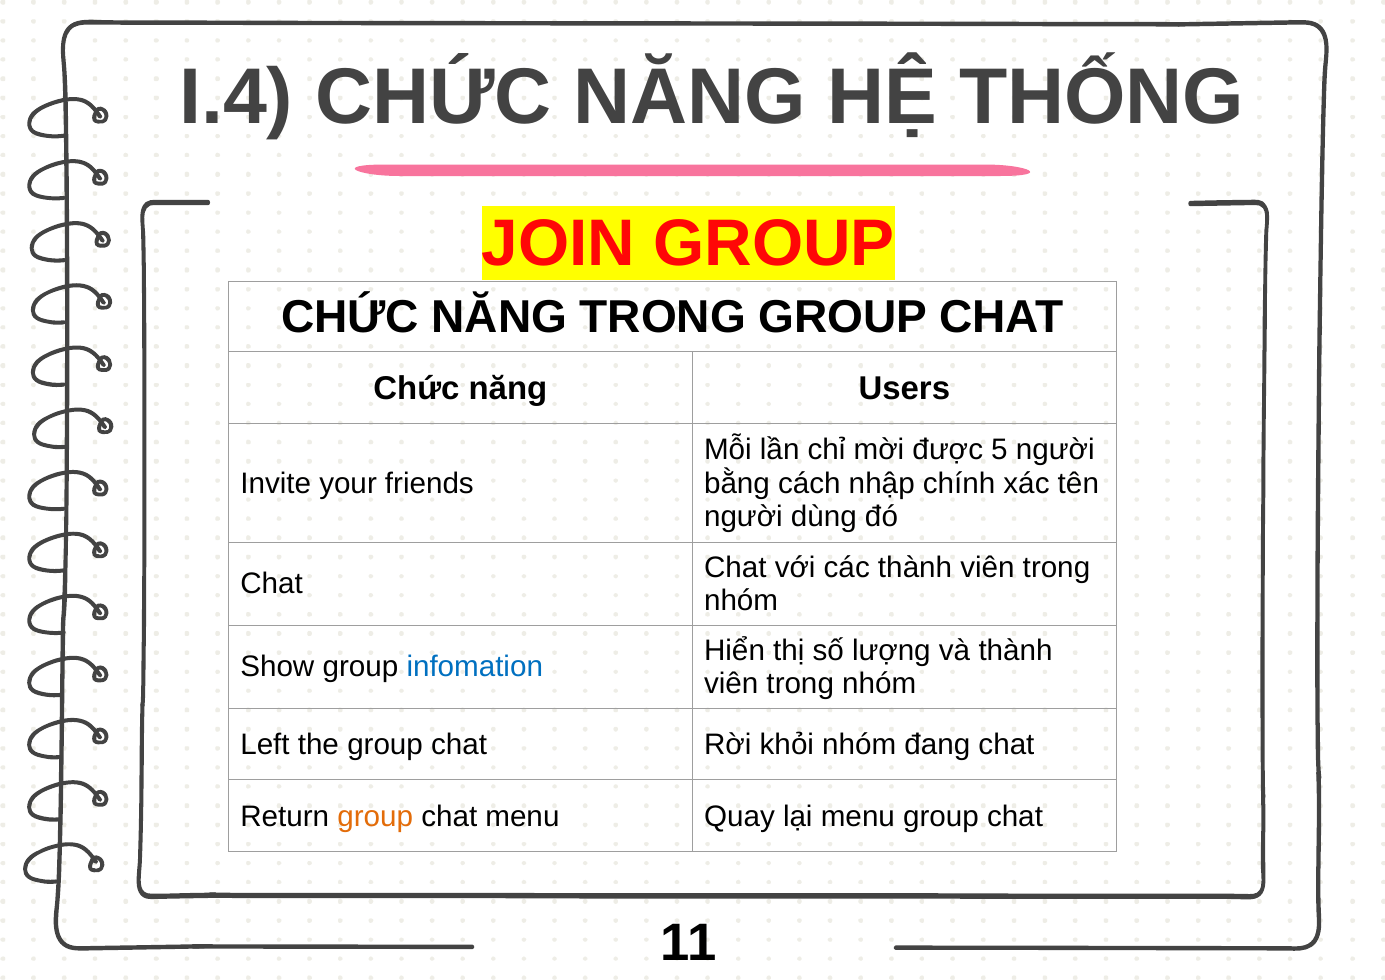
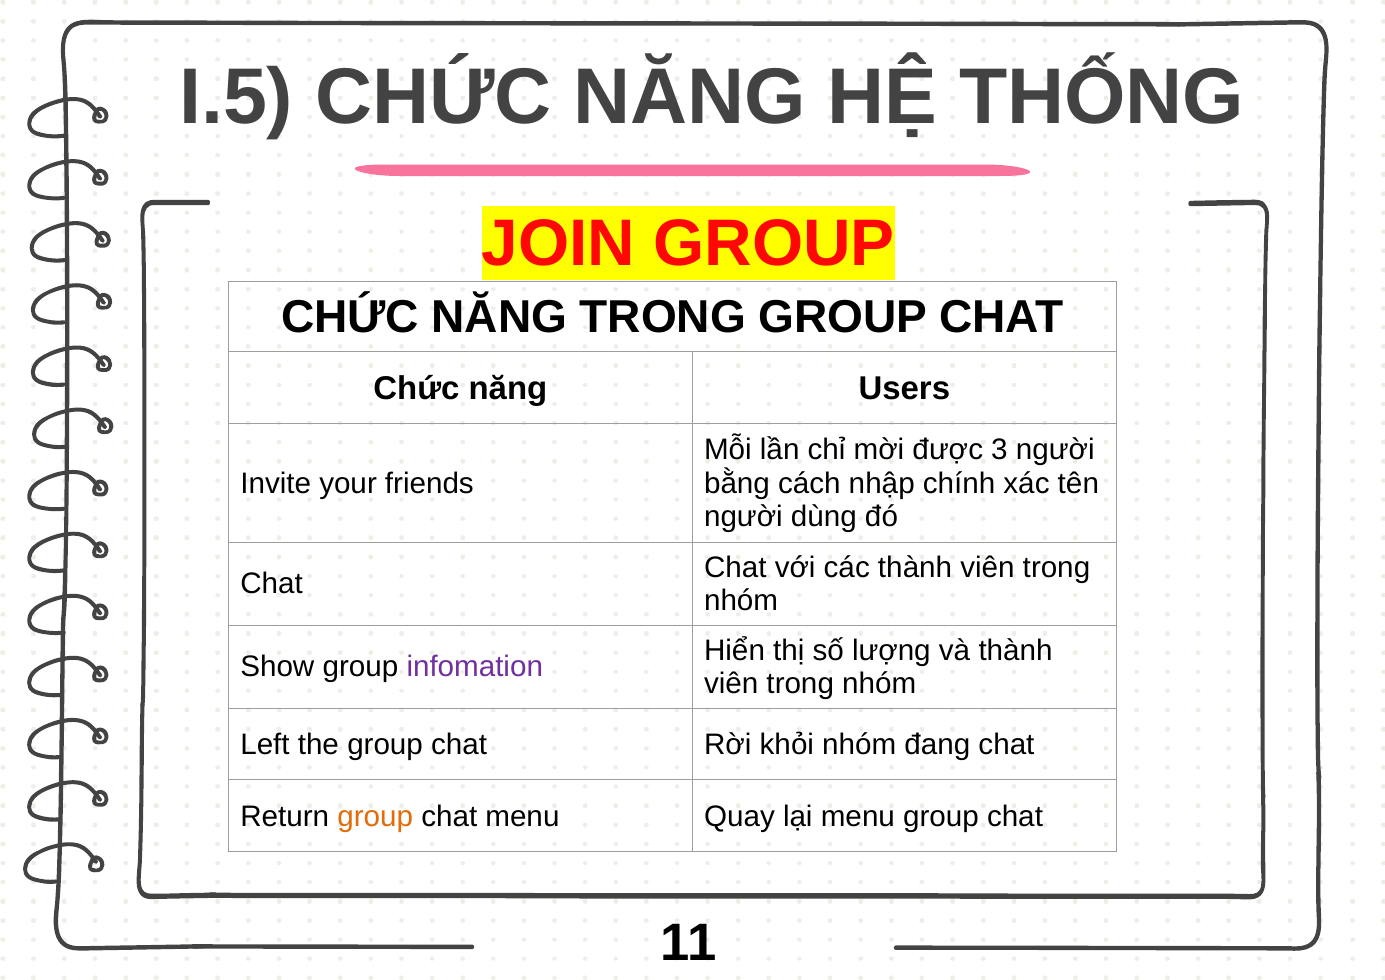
I.4: I.4 -> I.5 (236, 98)
5: 5 -> 3 (999, 450)
infomation colour: blue -> purple (475, 667)
